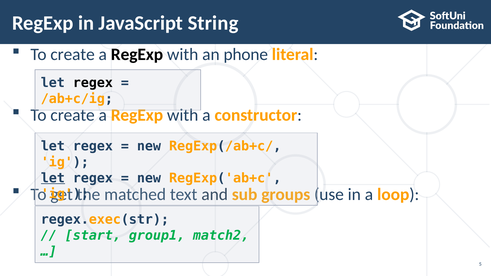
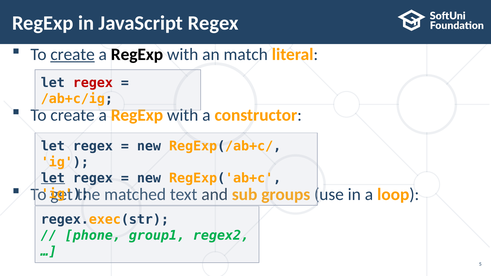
JavaScript String: String -> Regex (213, 23)
create underline: none -> present (73, 55)
phone: phone -> match (246, 55)
regex colour: black -> red (93, 83)
start: start -> phone (93, 236)
match2: match2 -> regex2 (221, 236)
